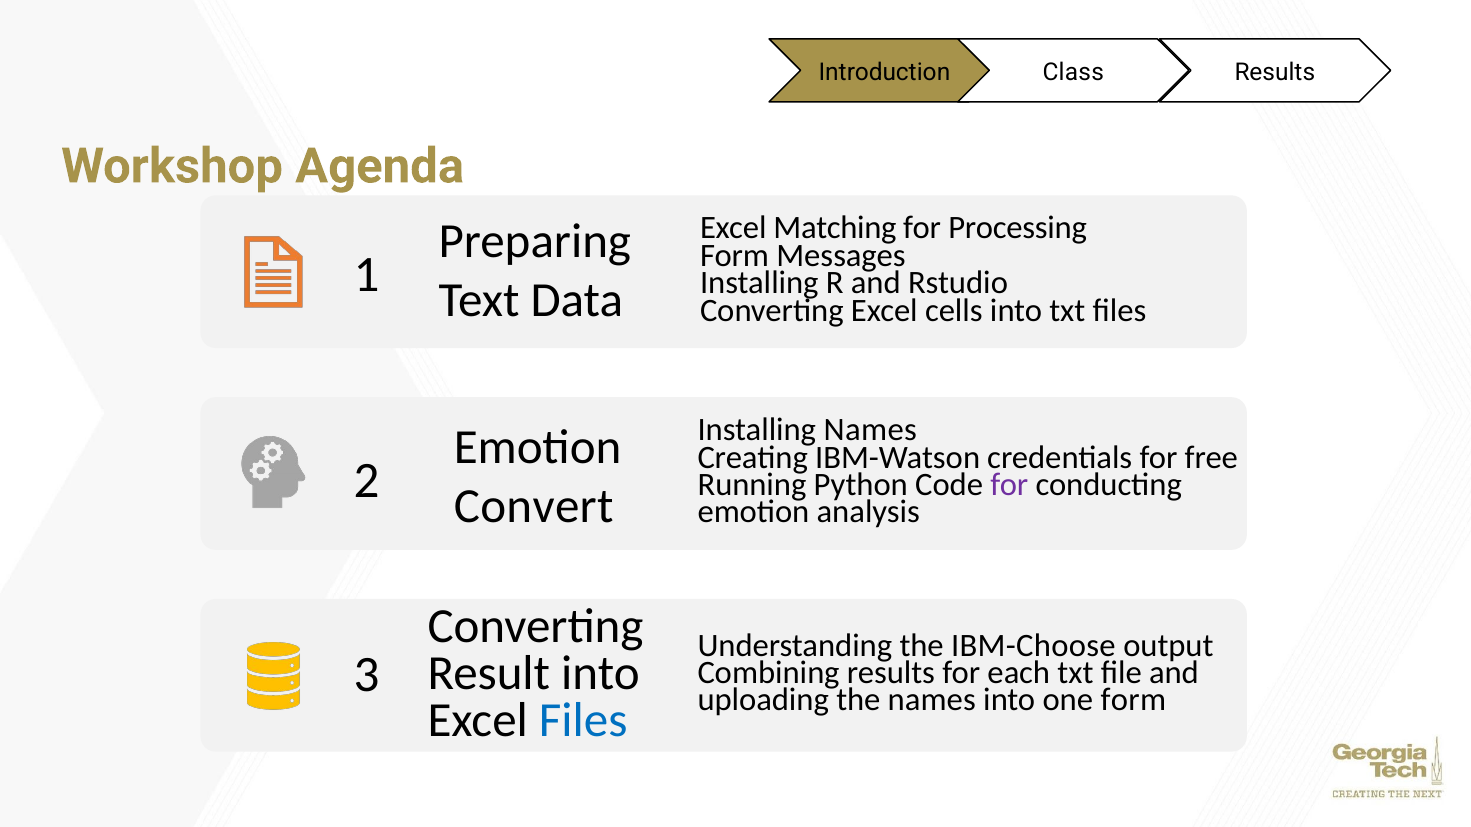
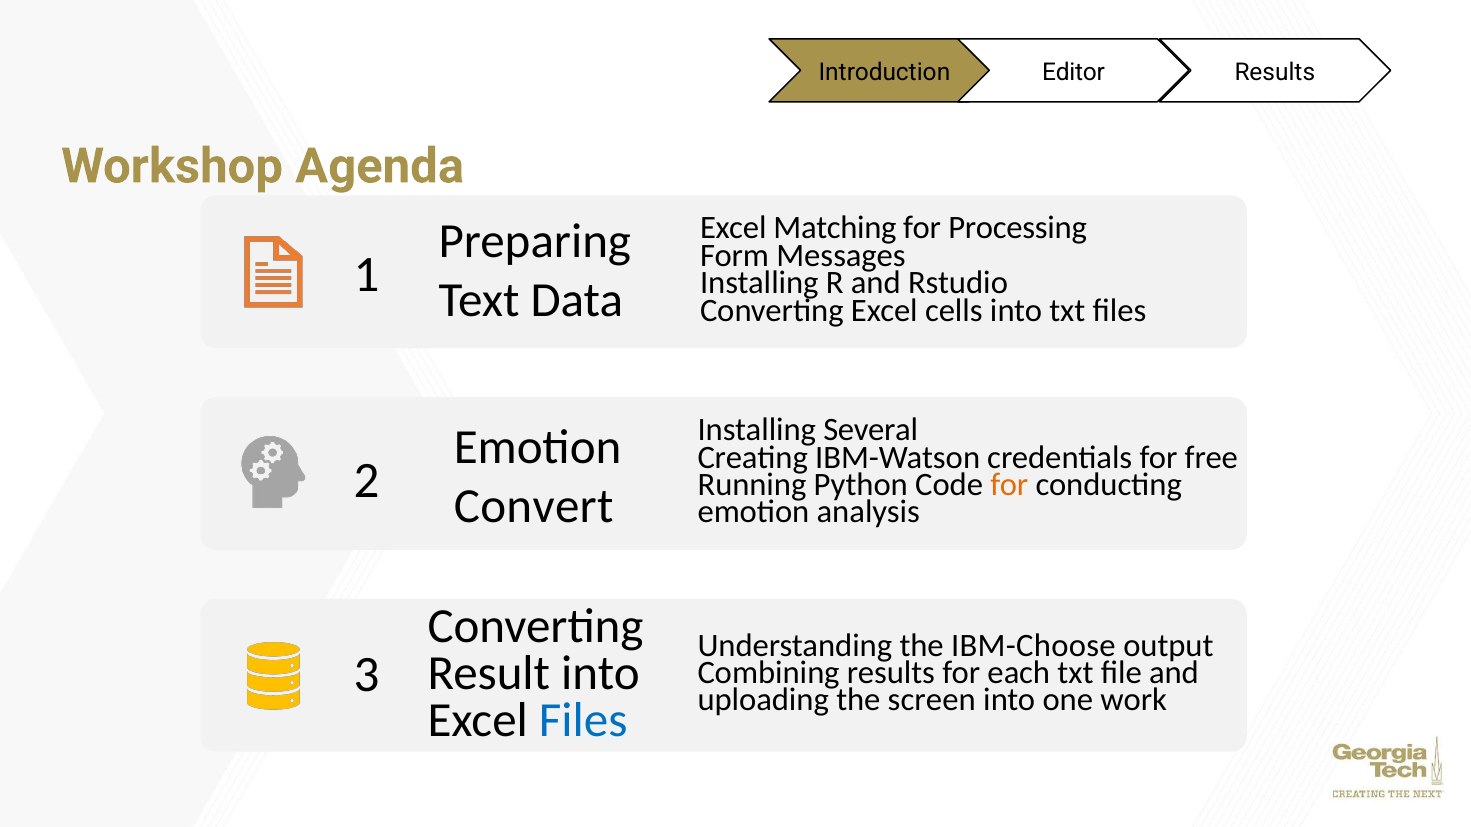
Class: Class -> Editor (1073, 72)
Installing Names: Names -> Several (871, 430)
for colour: purple -> orange (1009, 485)
the names: names -> screen (932, 701)
one form: form -> work (1134, 701)
